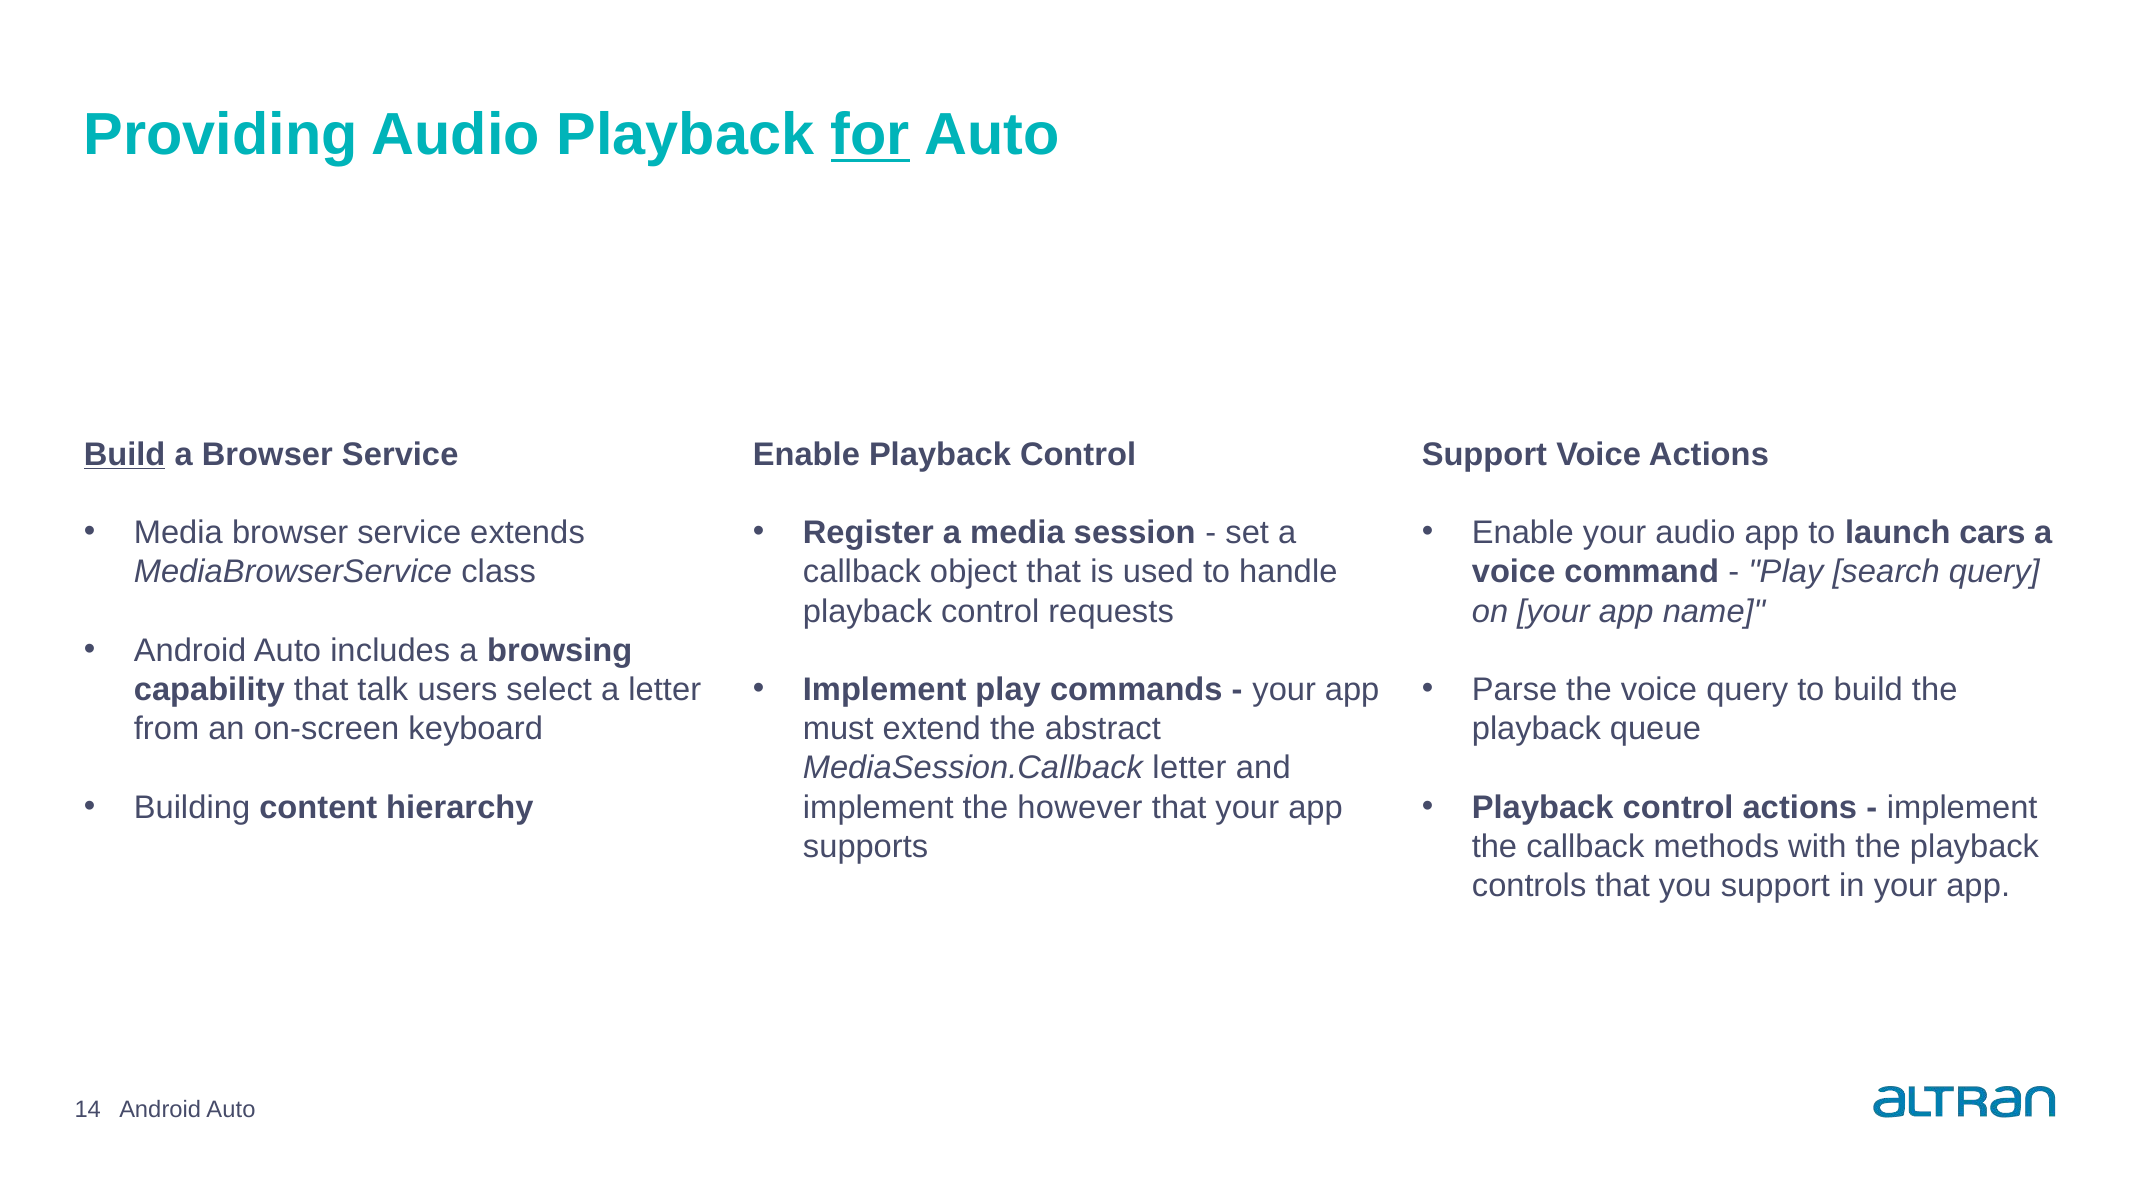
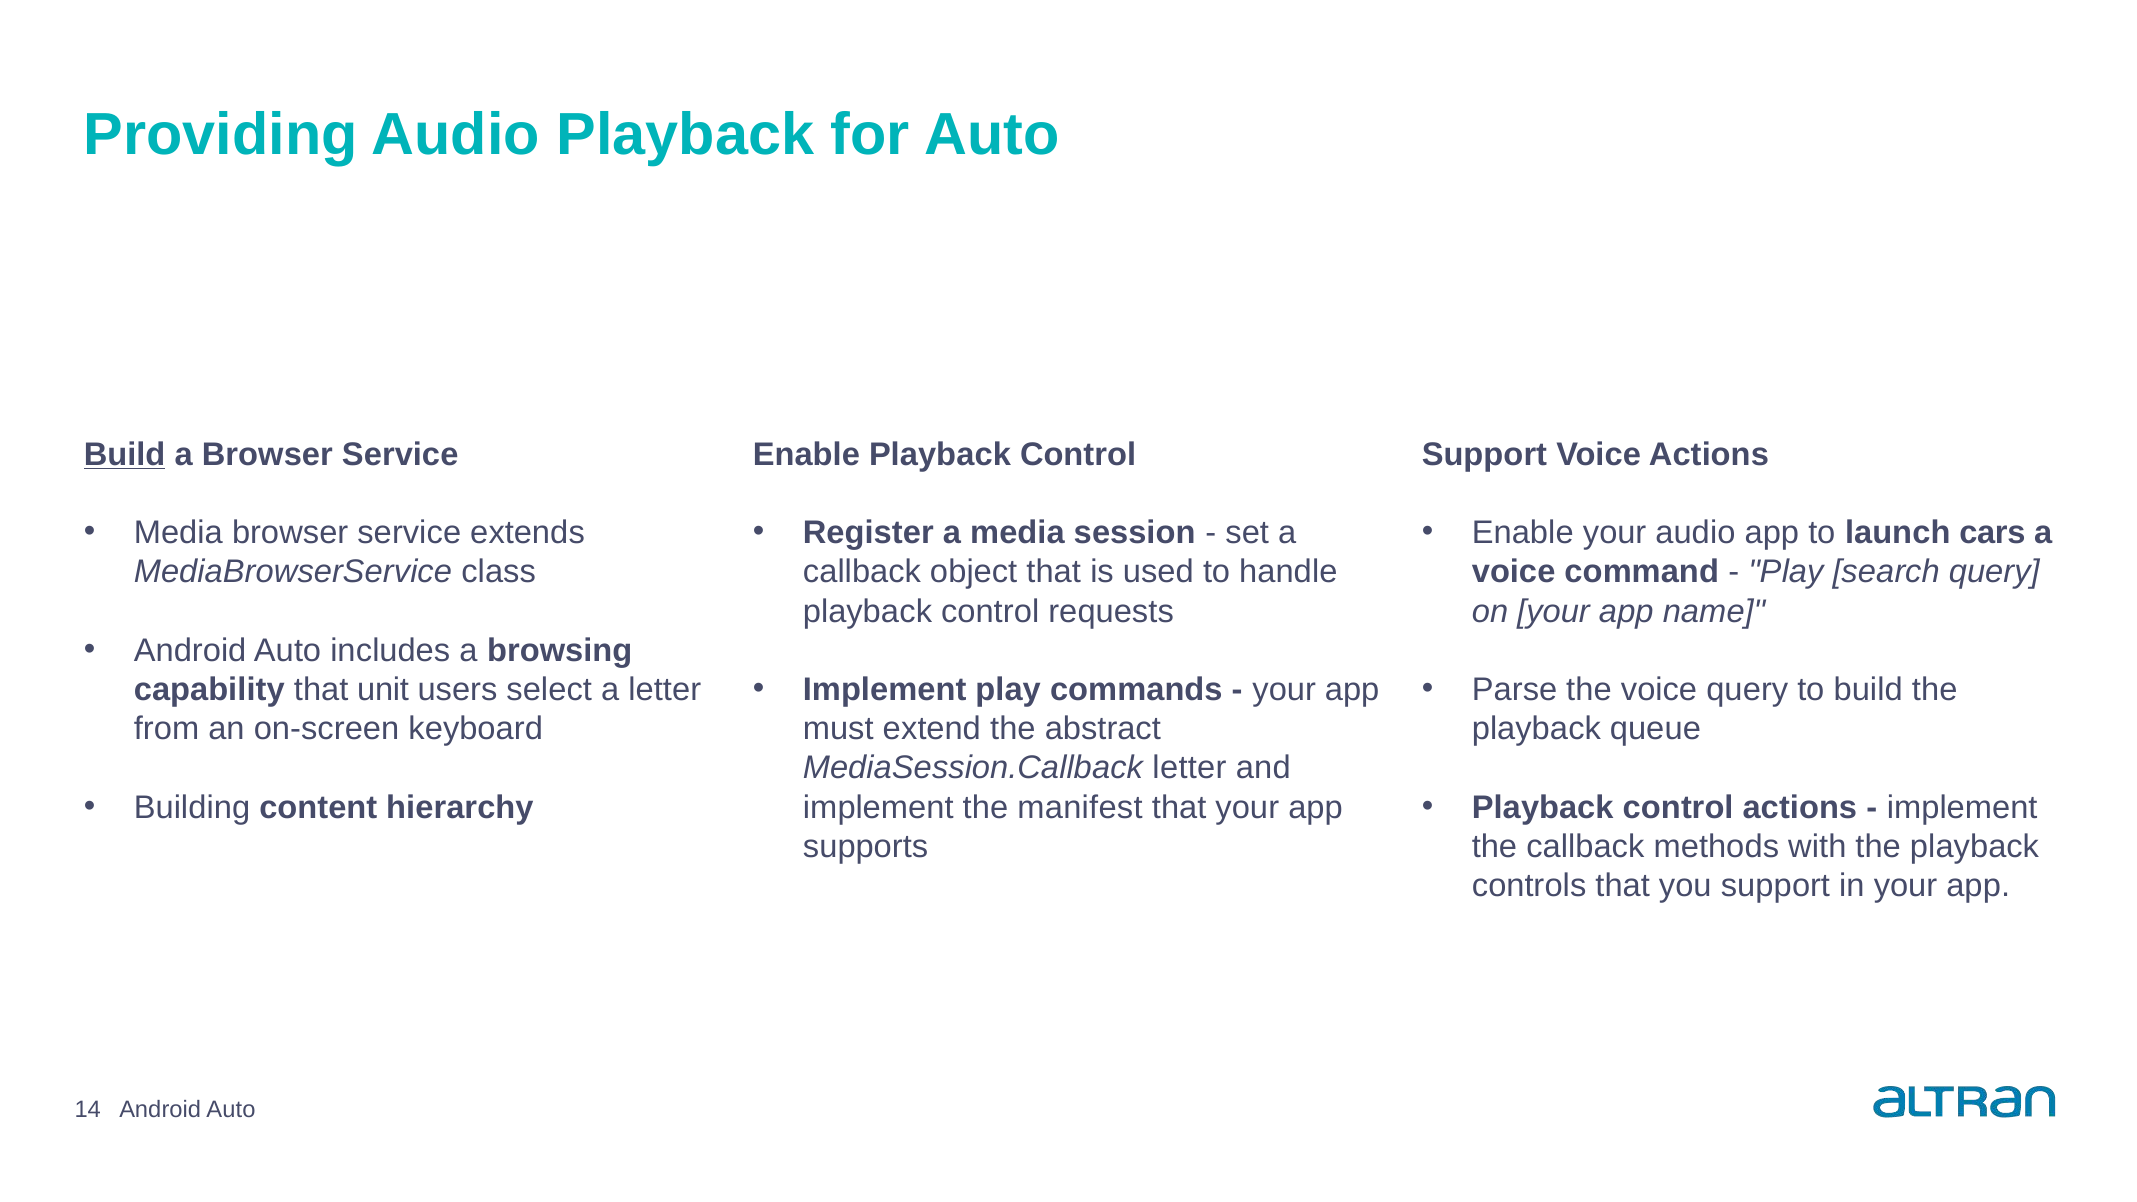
for underline: present -> none (870, 135)
talk: talk -> unit (383, 690)
however: however -> manifest (1080, 807)
